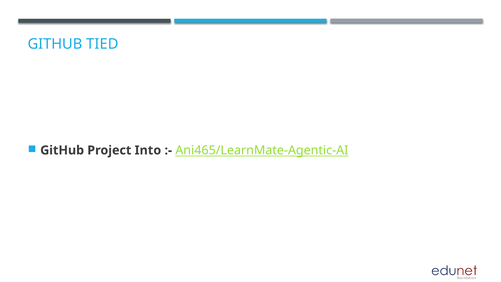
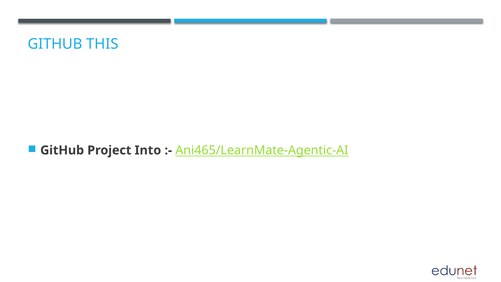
TIED: TIED -> THIS (102, 44)
